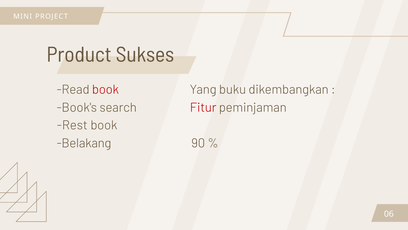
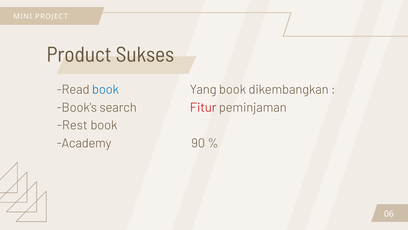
book colour: red -> blue (105, 89)
Yang buku: buku -> book (233, 89)
Belakang: Belakang -> Academy (84, 143)
